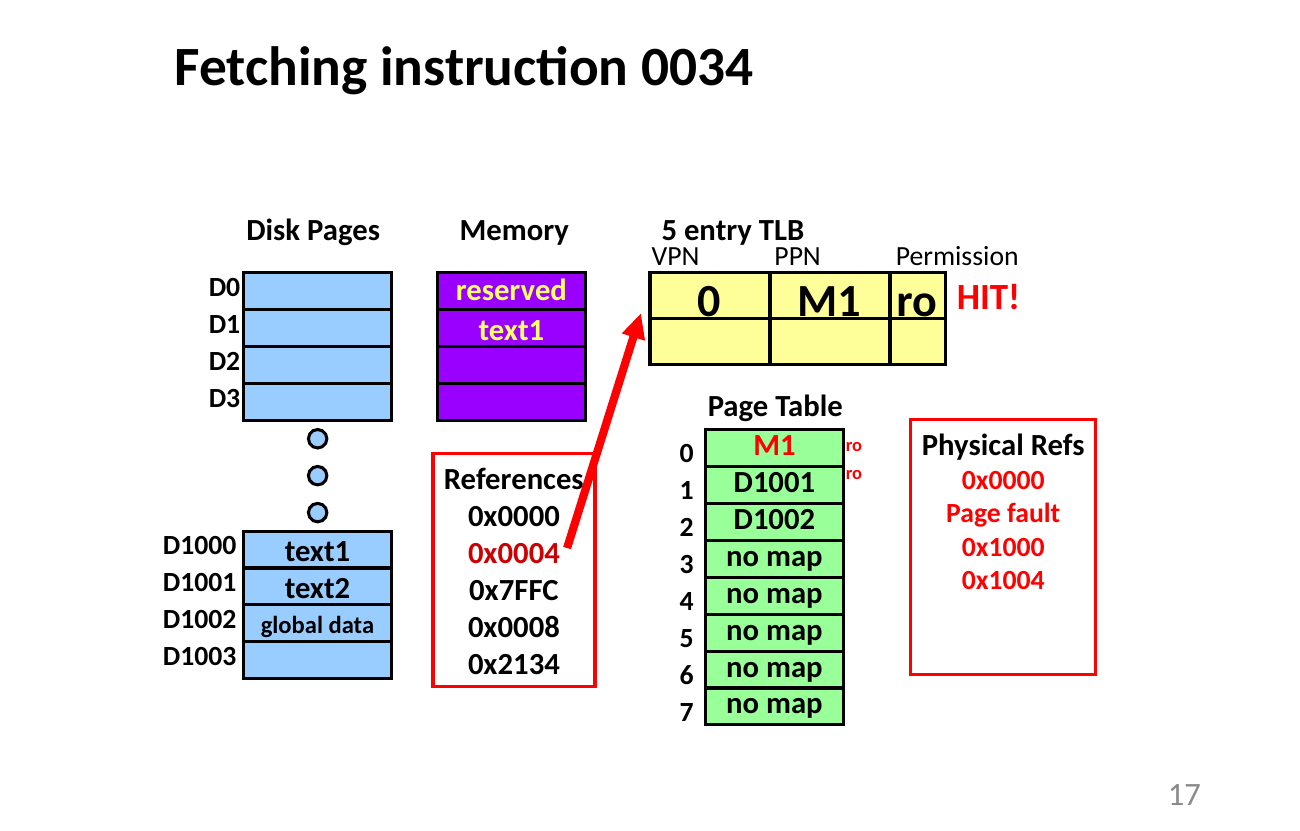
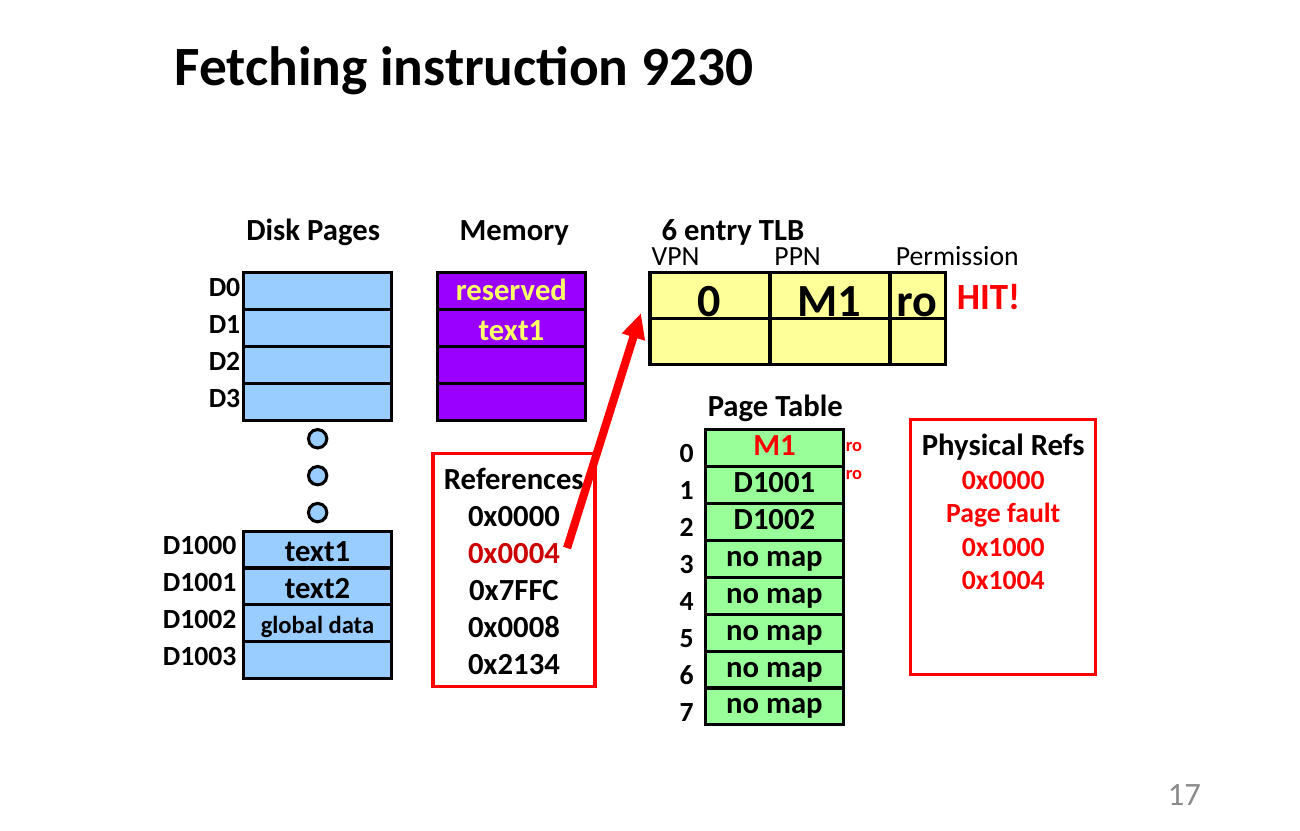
0034: 0034 -> 9230 (697, 67)
Pages 5: 5 -> 6 (669, 231)
